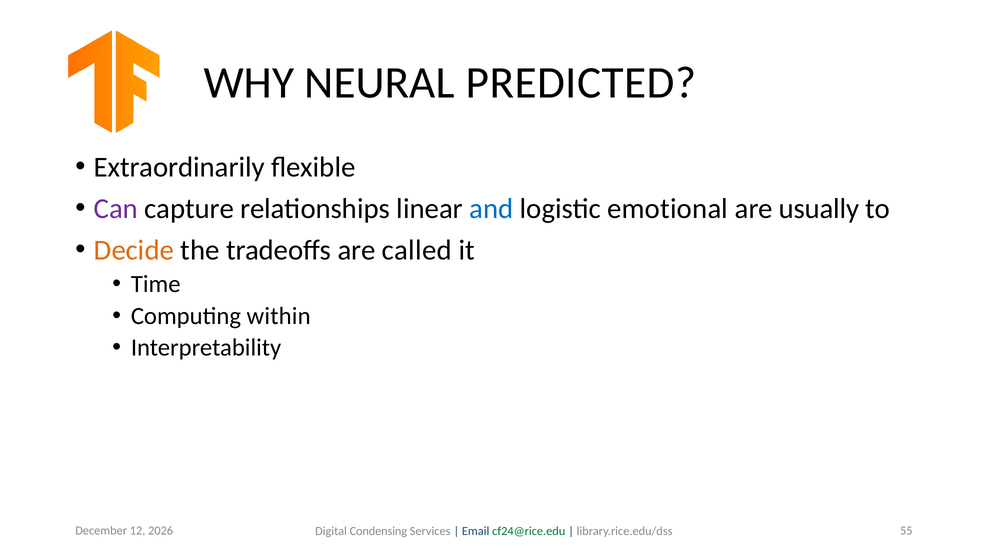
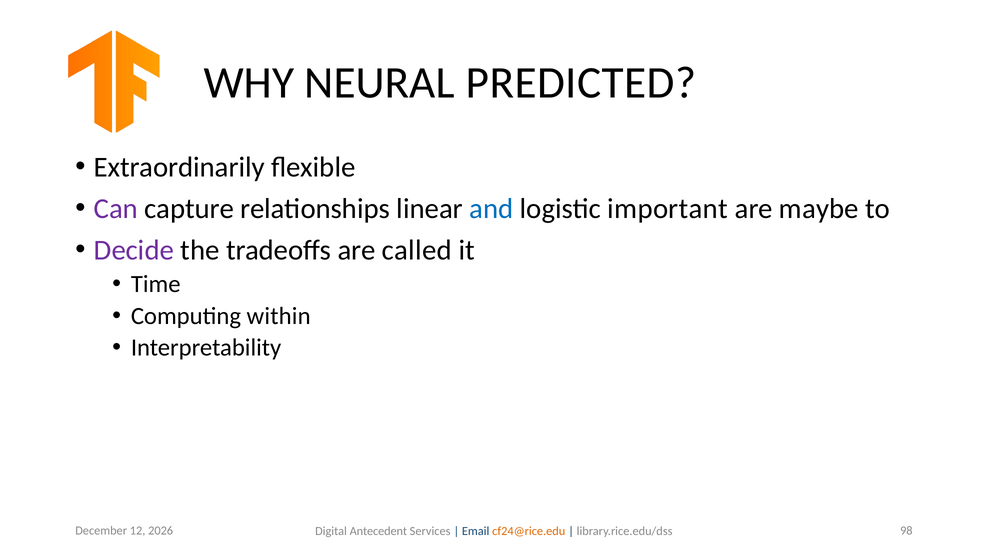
emotional: emotional -> important (668, 208)
usually: usually -> maybe (819, 208)
Decide colour: orange -> purple (134, 250)
55: 55 -> 98 (906, 531)
Condensing: Condensing -> Antecedent (378, 531)
cf24@rice.edu colour: green -> orange (529, 531)
